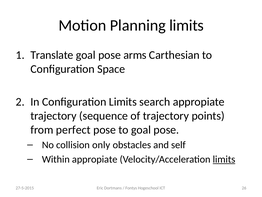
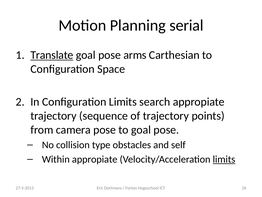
Planning limits: limits -> serial (187, 25)
Translate underline: none -> present (52, 55)
perfect: perfect -> camera (73, 130)
only: only -> type (101, 145)
